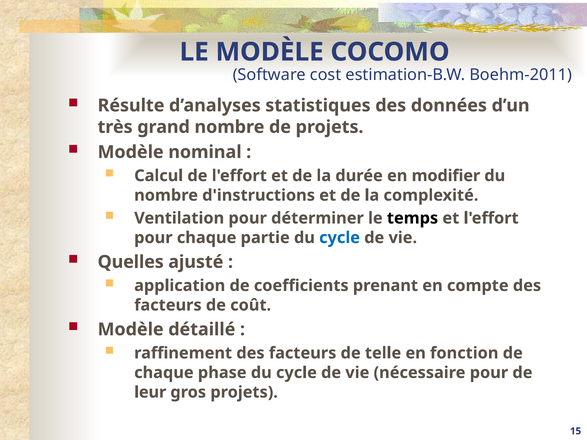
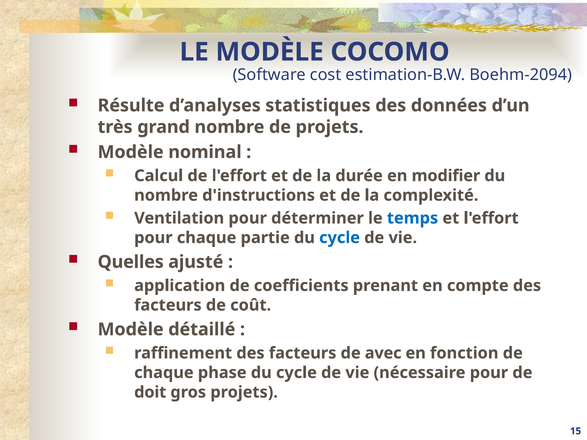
Boehm-2011: Boehm-2011 -> Boehm-2094 (521, 75)
temps colour: black -> blue (413, 218)
telle: telle -> avec (383, 353)
leur: leur -> doit (150, 392)
